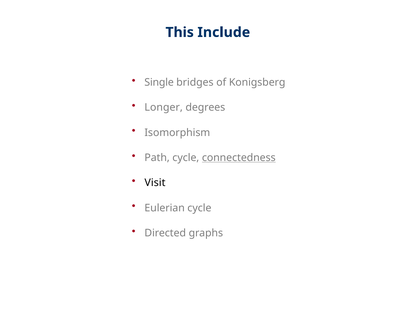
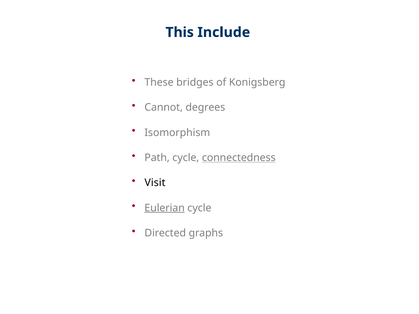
Single: Single -> These (159, 82)
Longer: Longer -> Cannot (164, 108)
Eulerian underline: none -> present (165, 208)
